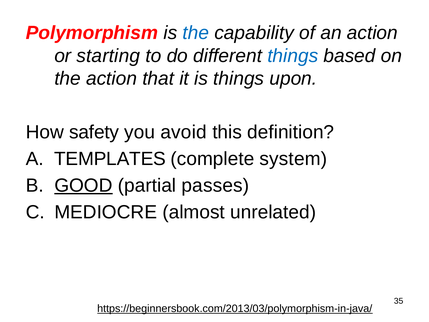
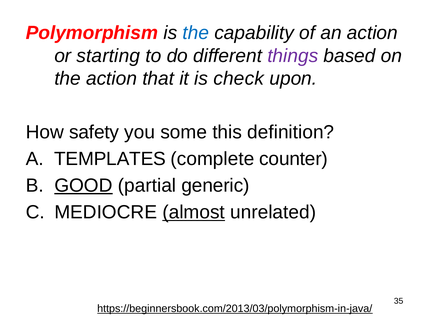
things colour: blue -> purple (293, 56)
is things: things -> check (239, 79)
avoid: avoid -> some (184, 132)
system: system -> counter (294, 159)
passes: passes -> generic (215, 185)
almost underline: none -> present (194, 212)
